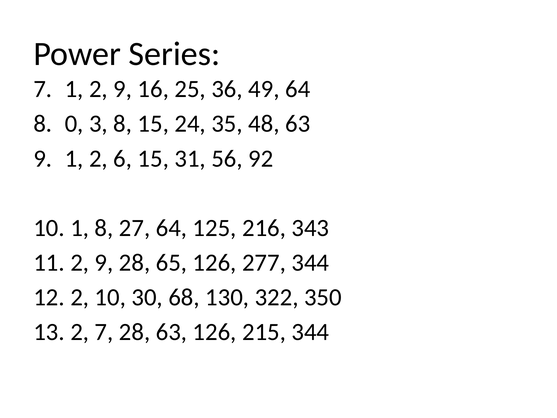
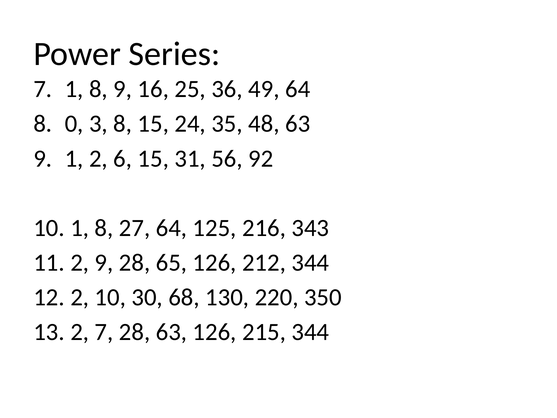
7 1 2: 2 -> 8 (98, 89)
277: 277 -> 212 (264, 262)
322: 322 -> 220 (277, 297)
